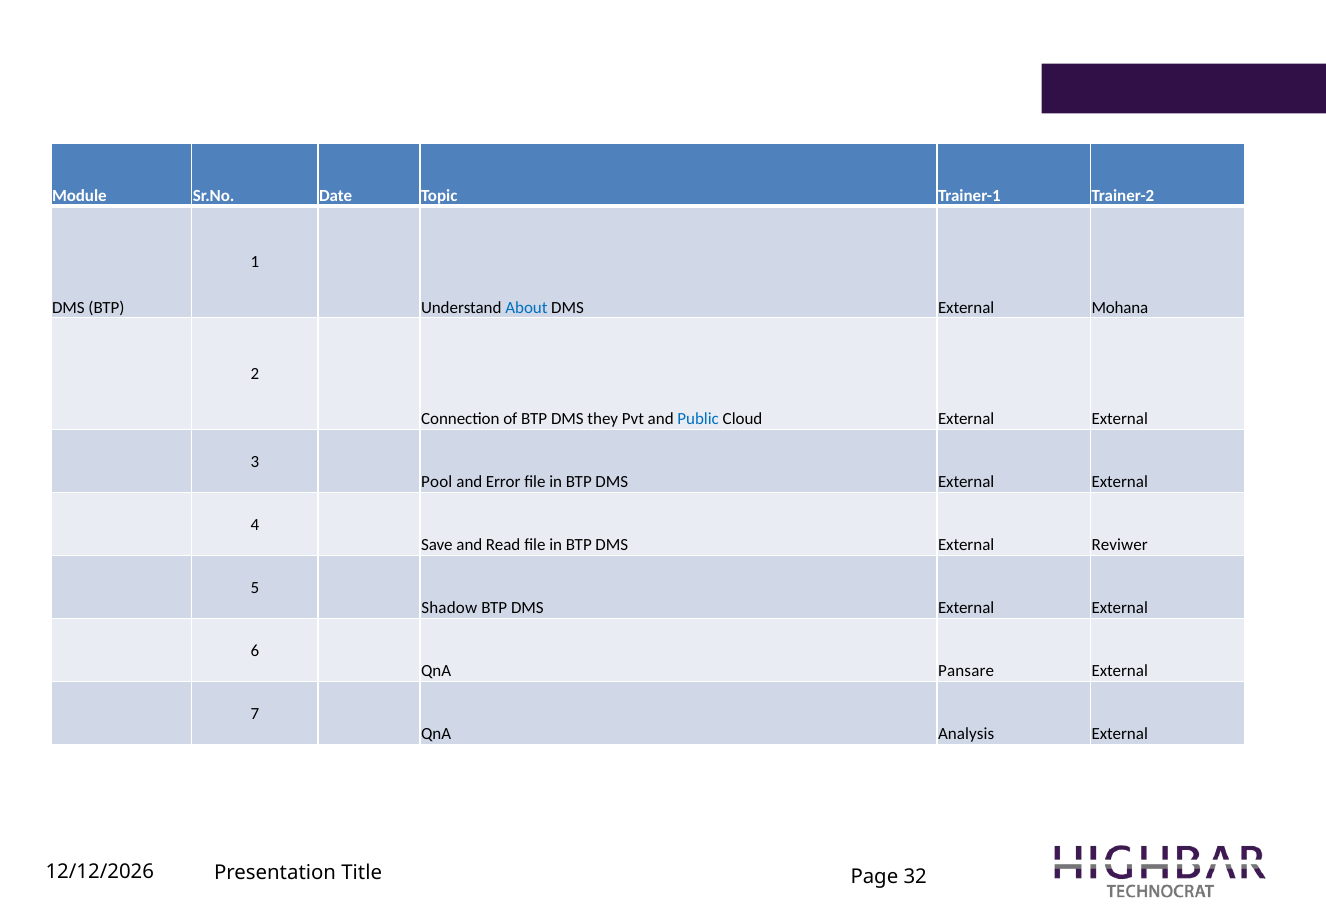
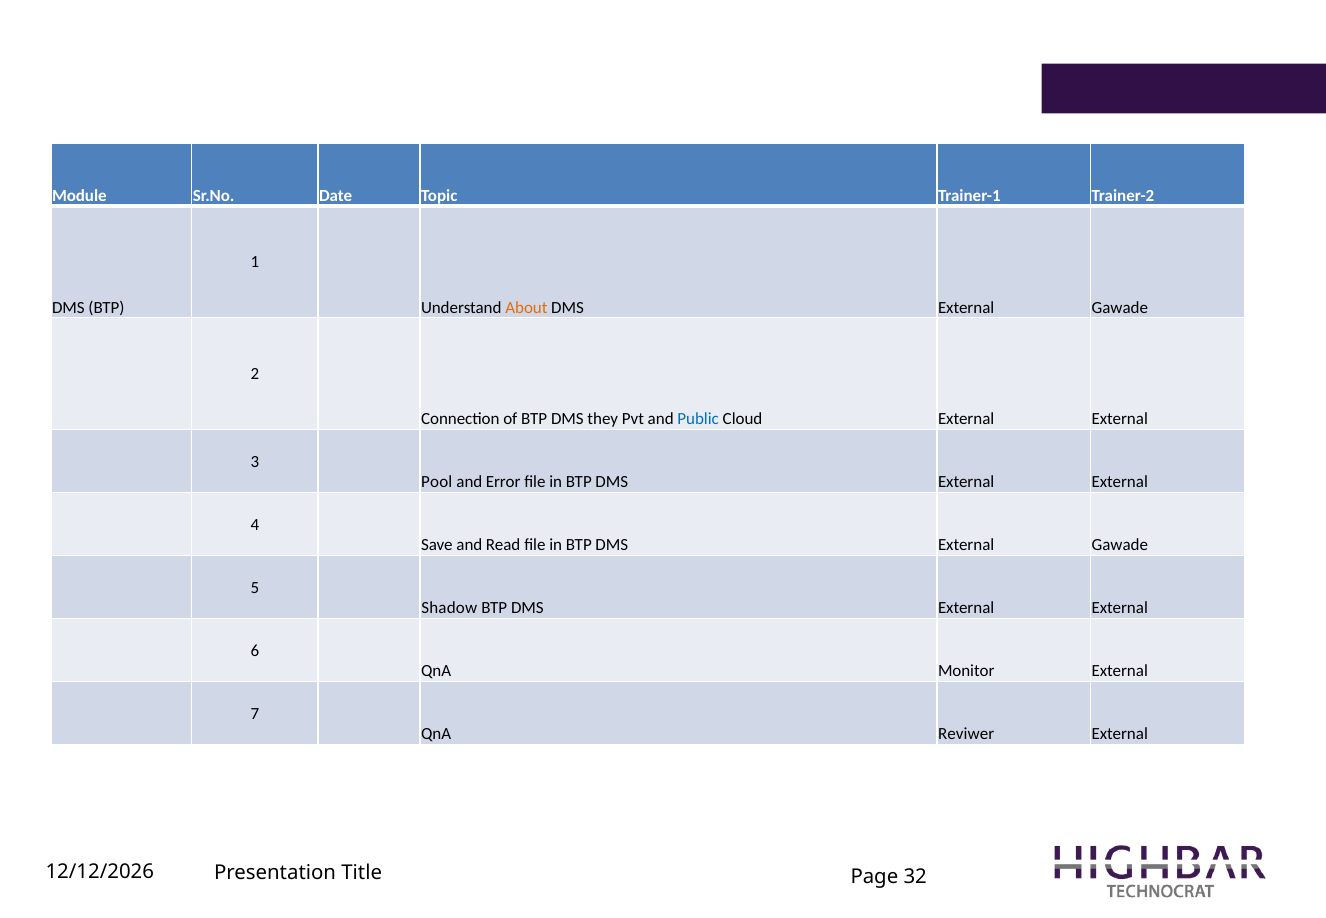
About colour: blue -> orange (526, 307)
Mohana: Mohana -> Gawade (1120, 307)
BTP DMS External Reviwer: Reviwer -> Gawade (1120, 545)
Pansare: Pansare -> Monitor (966, 671)
Analysis: Analysis -> Reviwer (966, 734)
